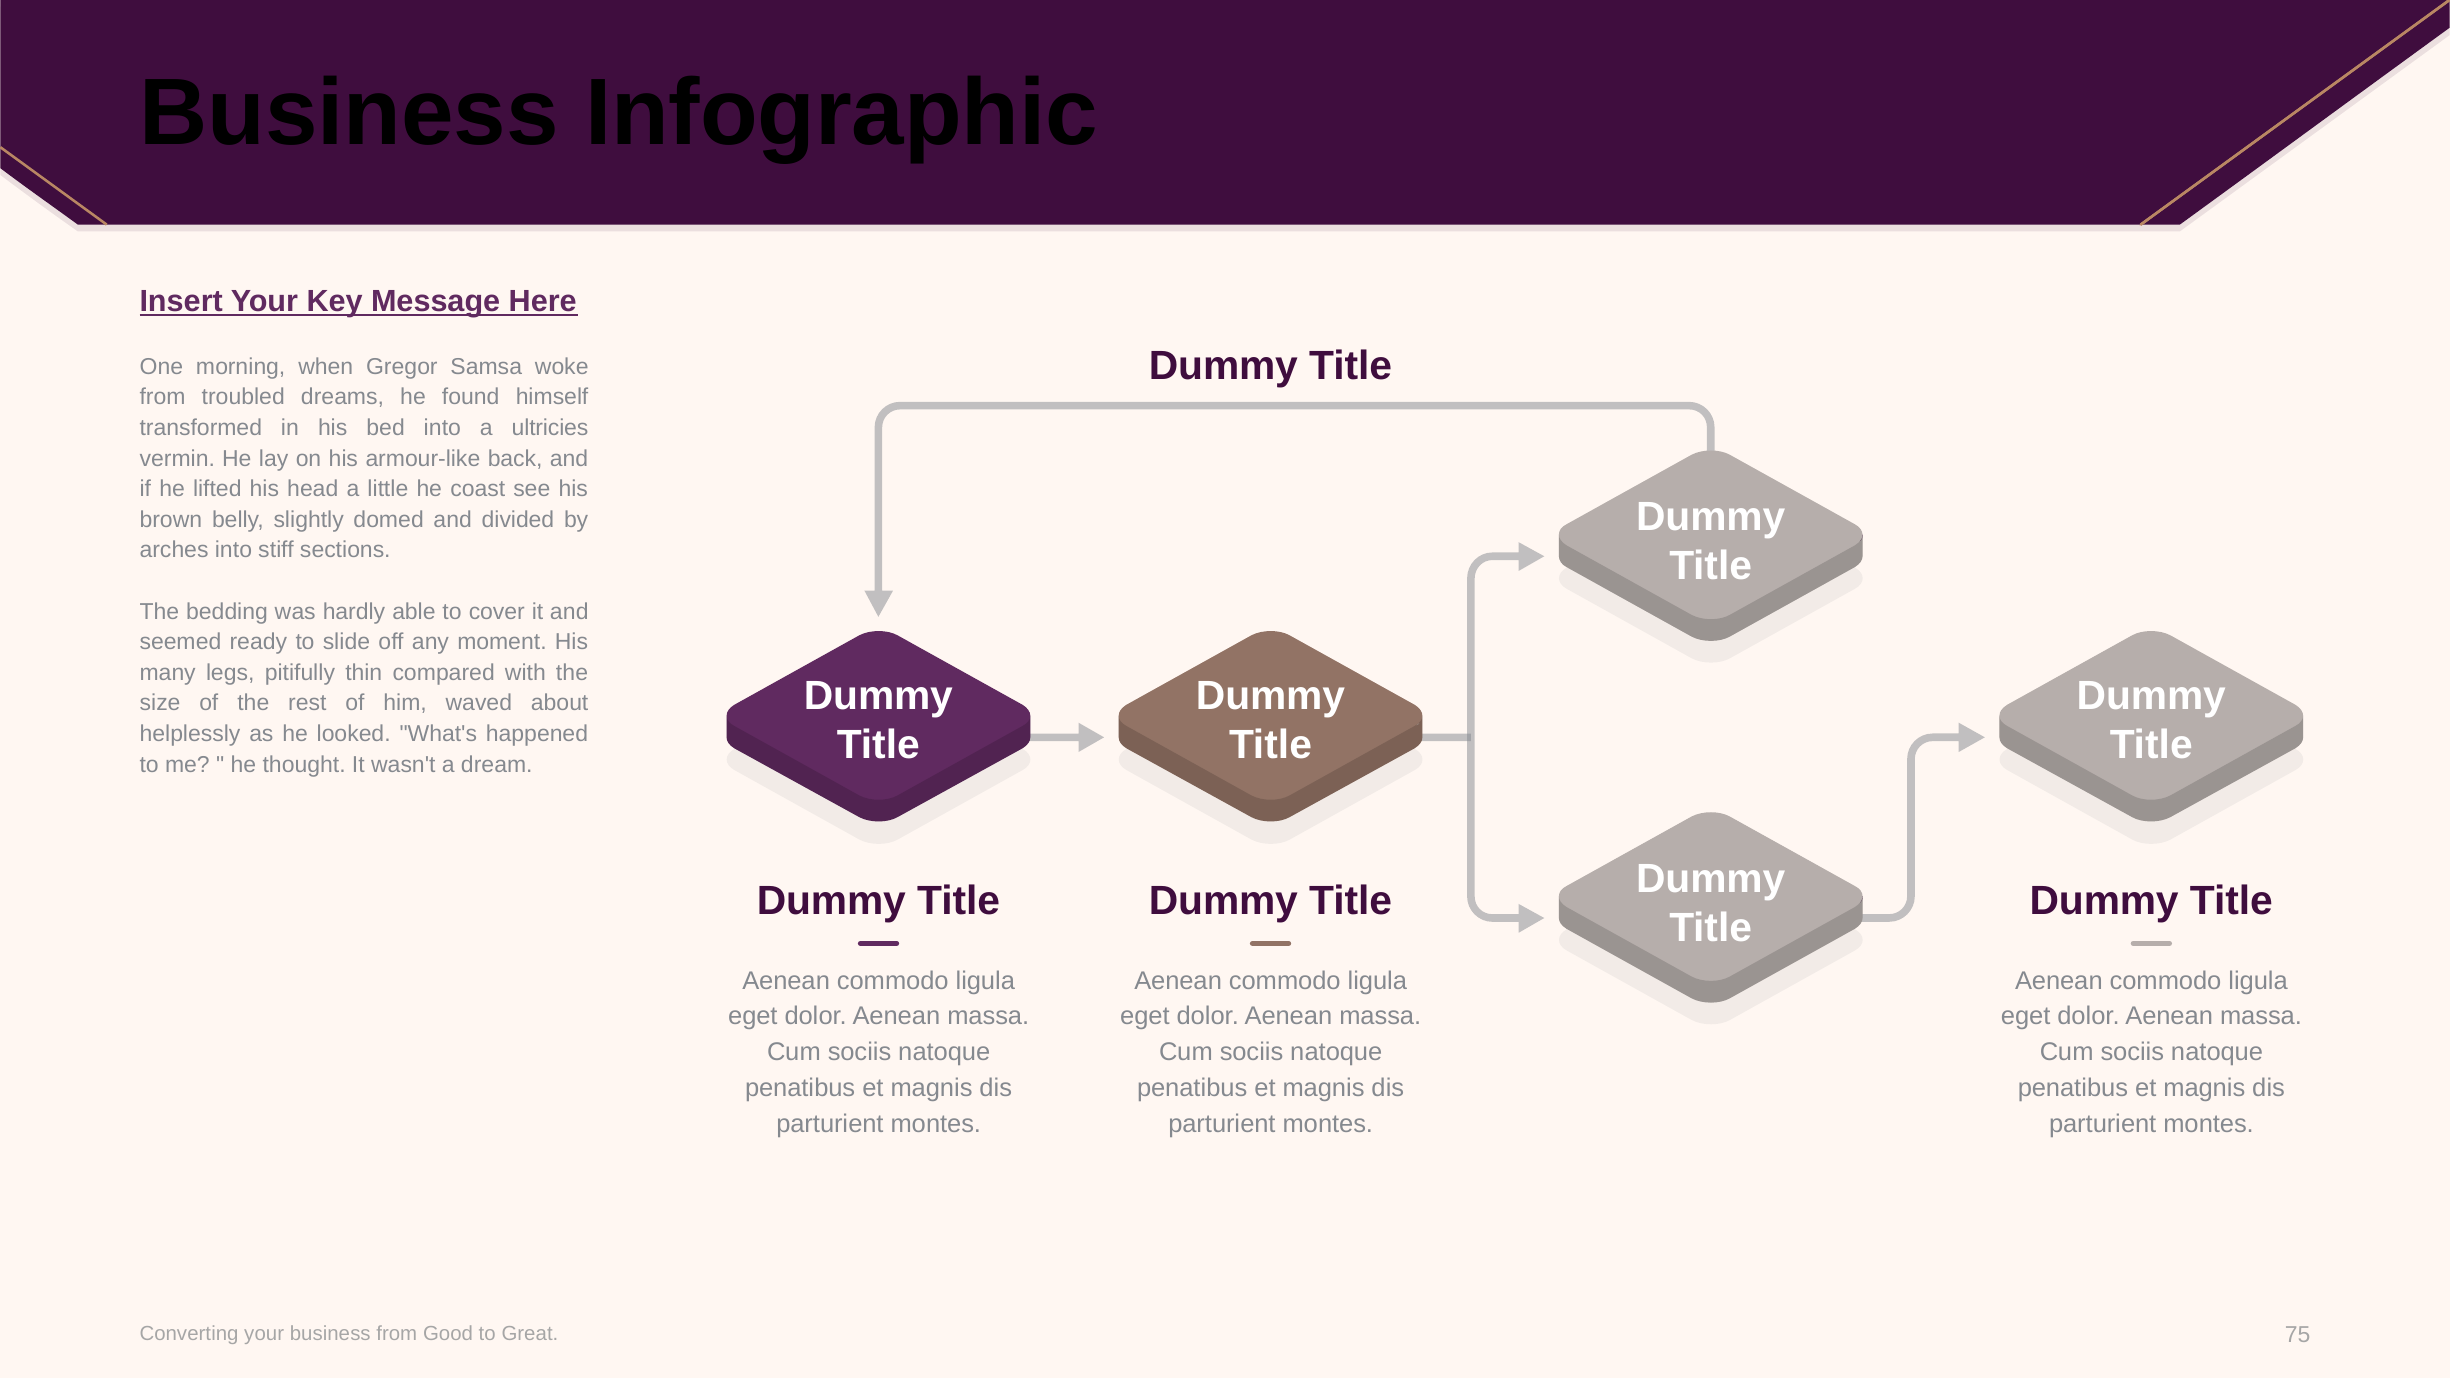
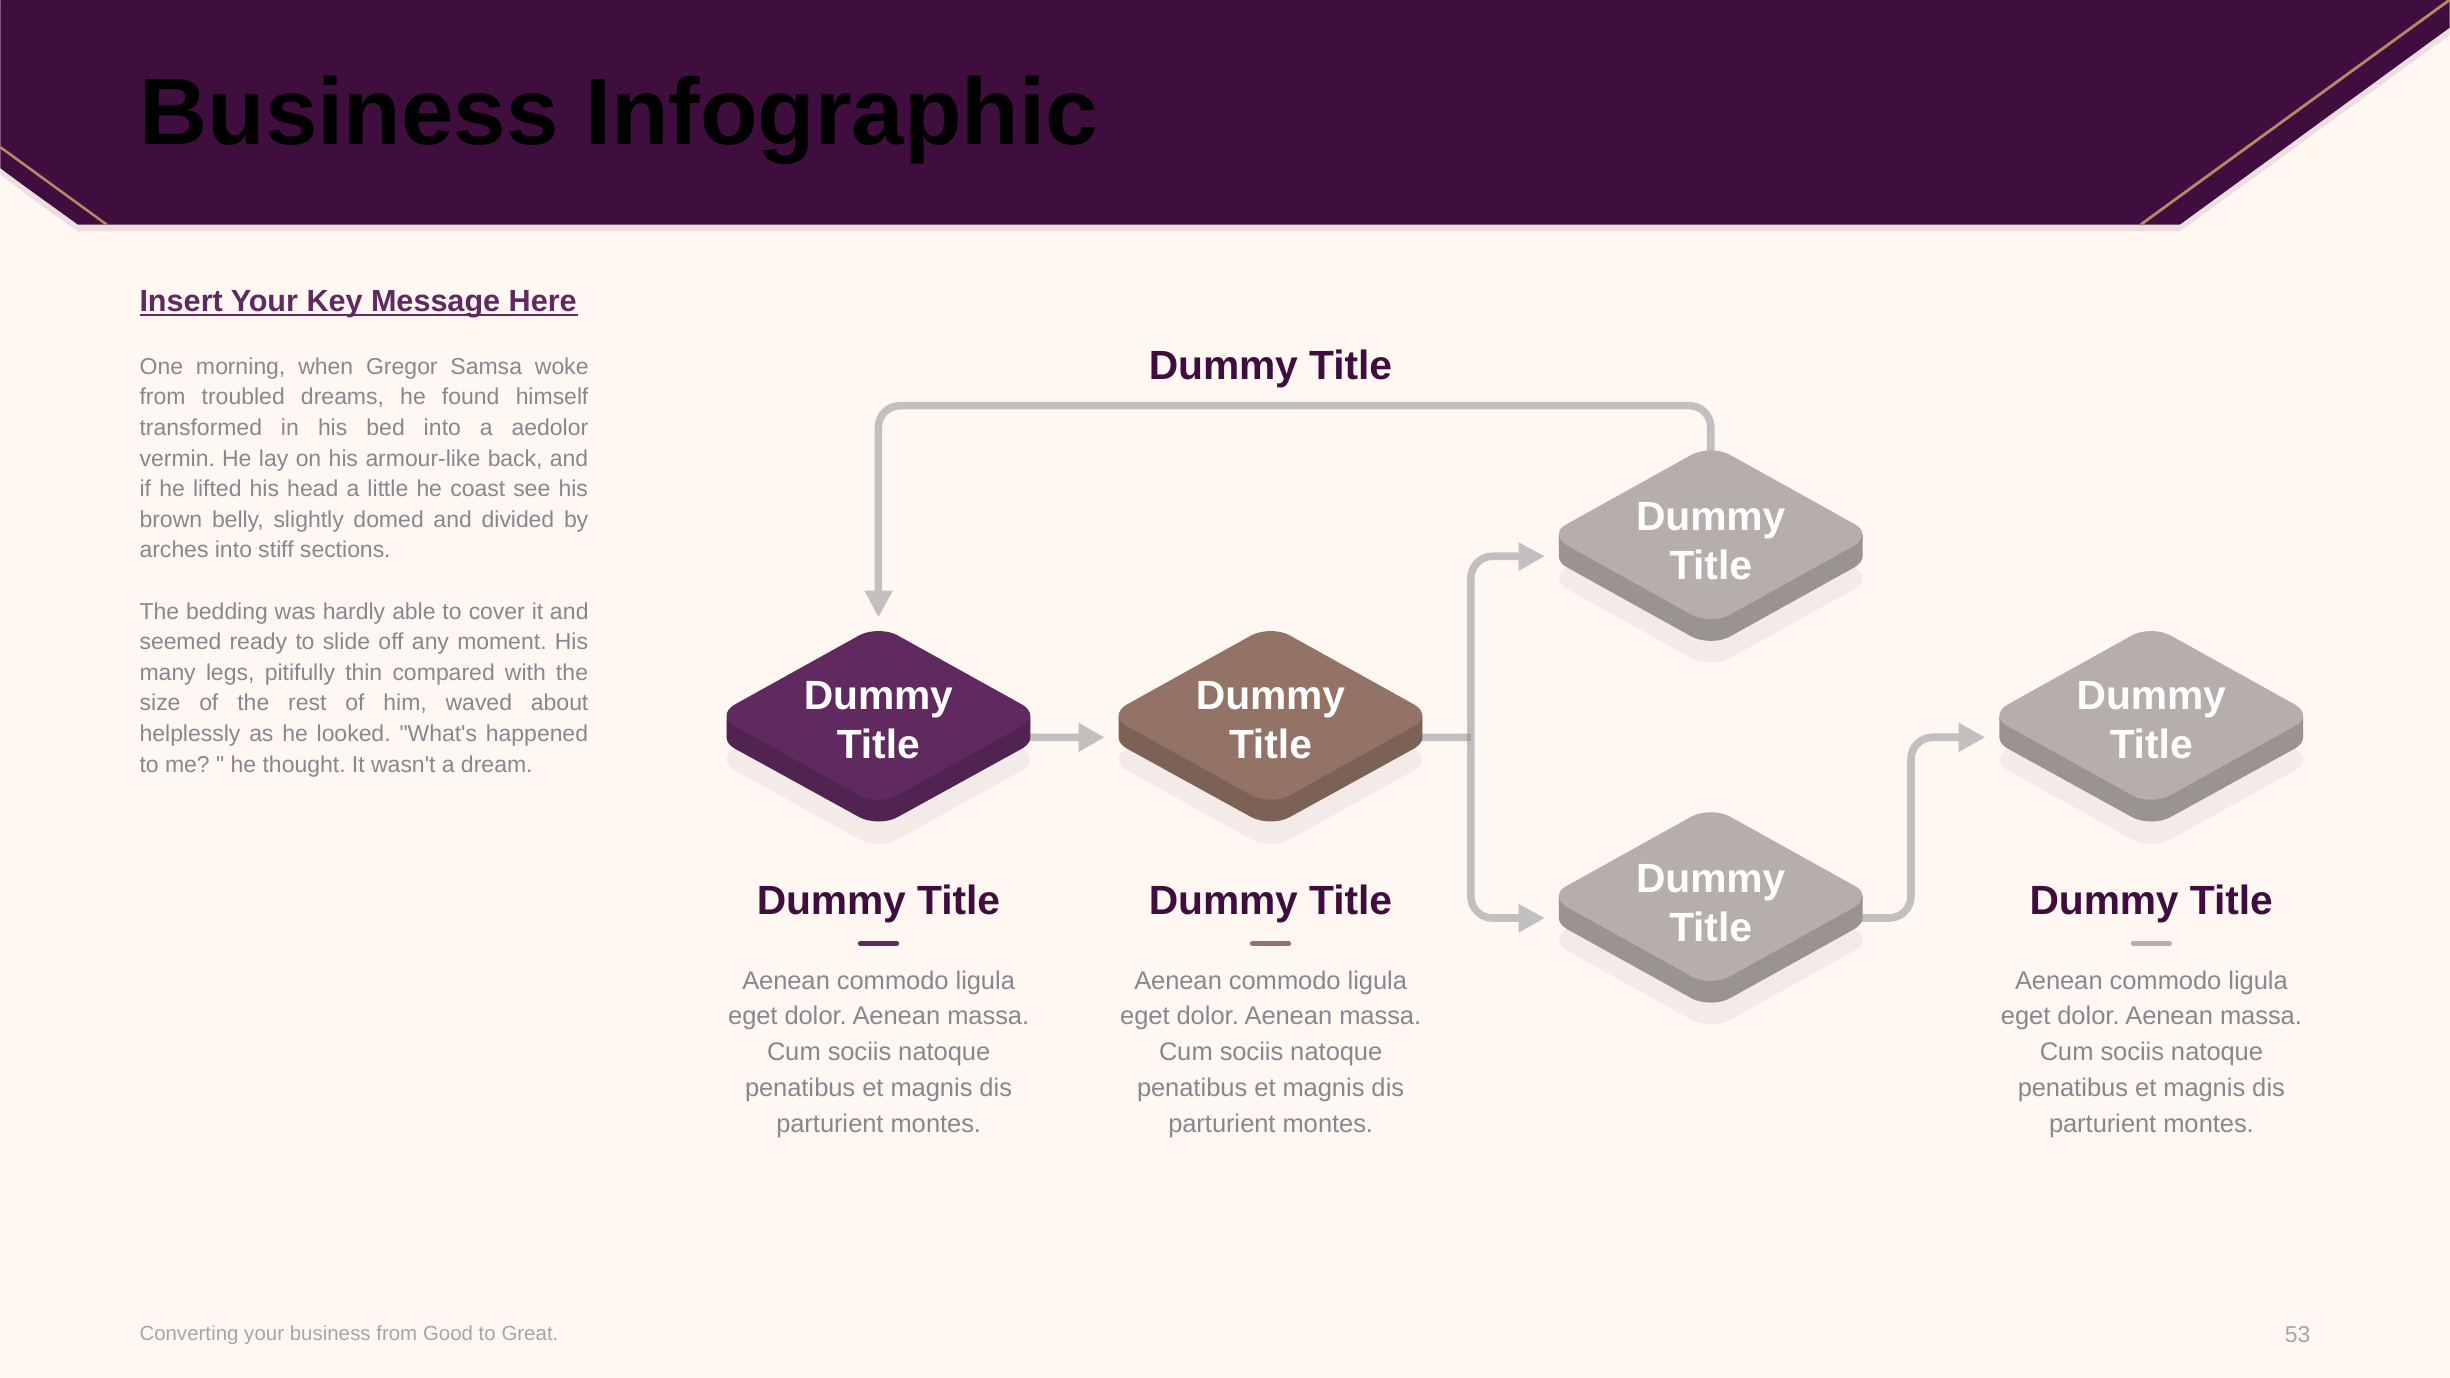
ultricies: ultricies -> aedolor (550, 428)
75: 75 -> 53 (2298, 1335)
